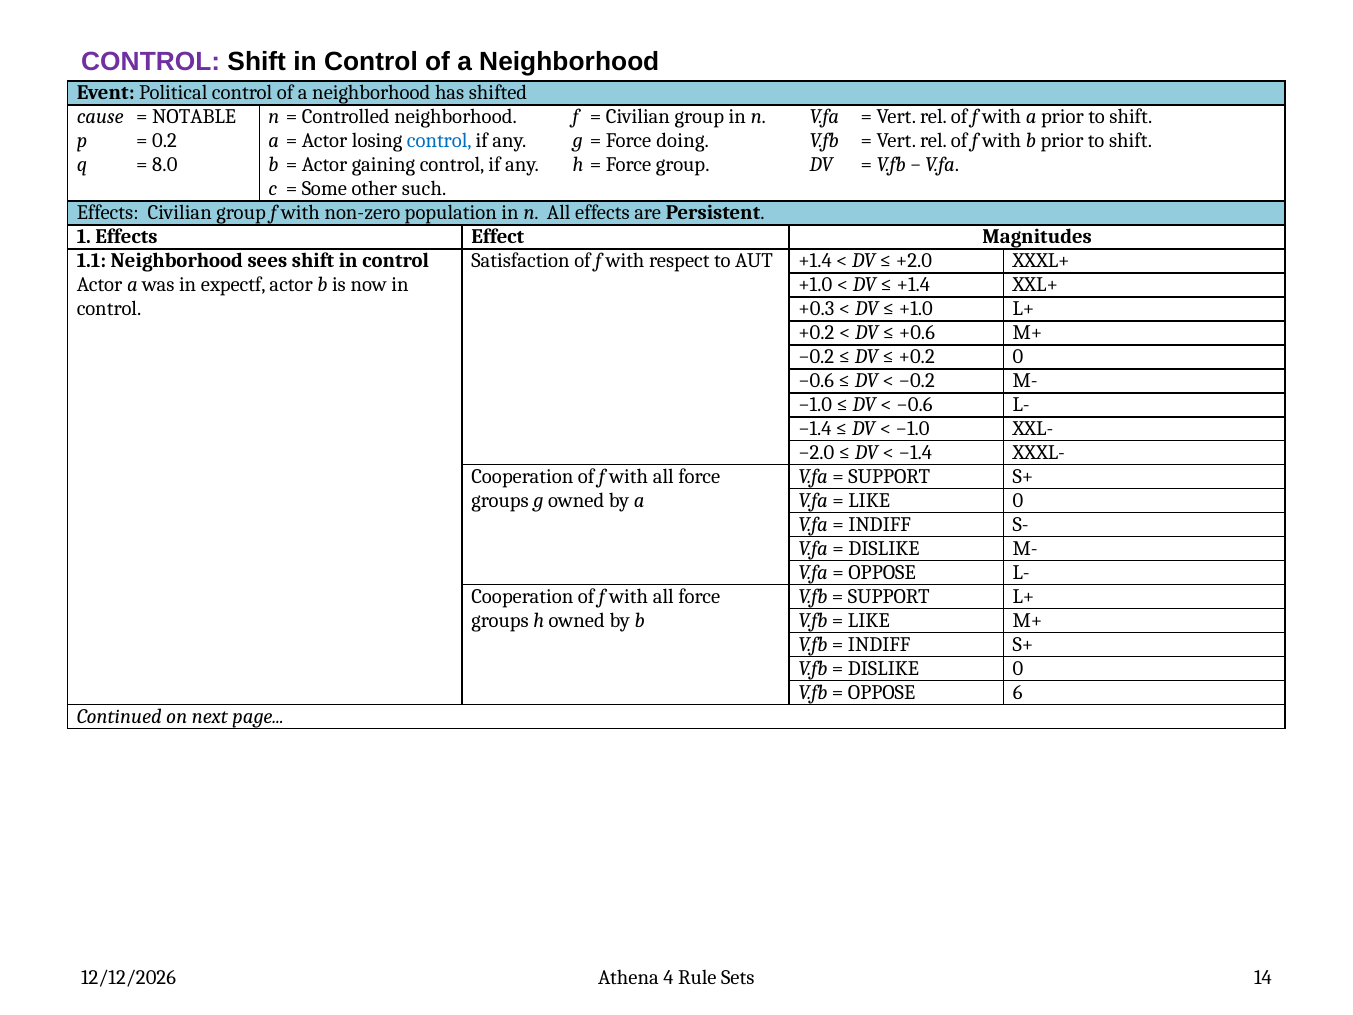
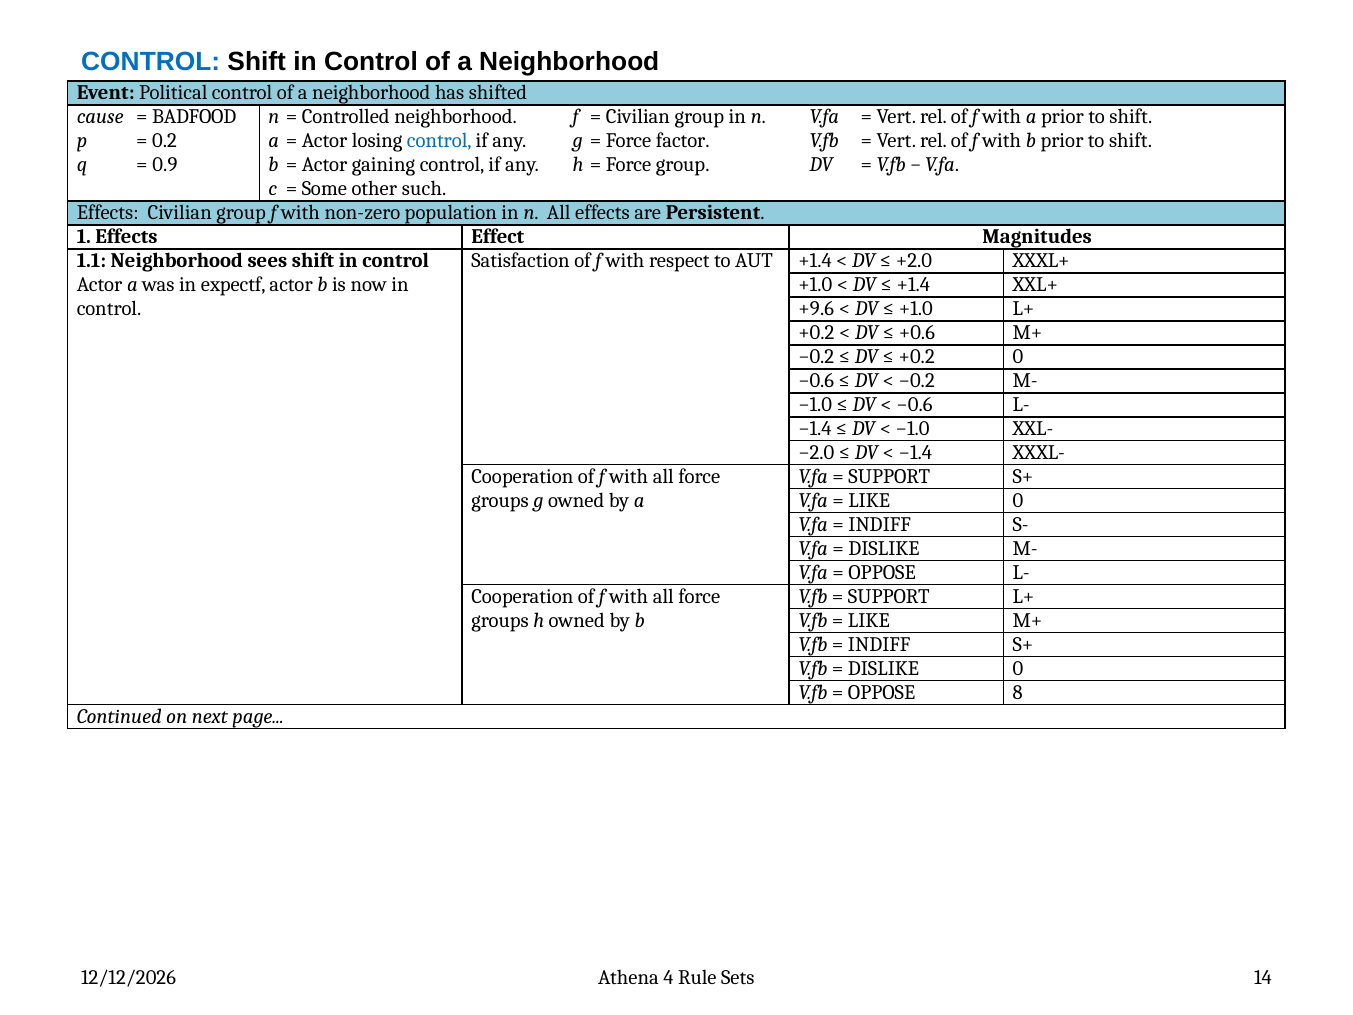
CONTROL colour: purple -> blue (151, 62)
NOTABLE: NOTABLE -> BADFOOD (194, 117)
doing: doing -> factor (683, 141)
8.0: 8.0 -> 0.9 (165, 165)
+0.3: +0.3 -> +9.6 (816, 309)
6: 6 -> 8 (1018, 692)
